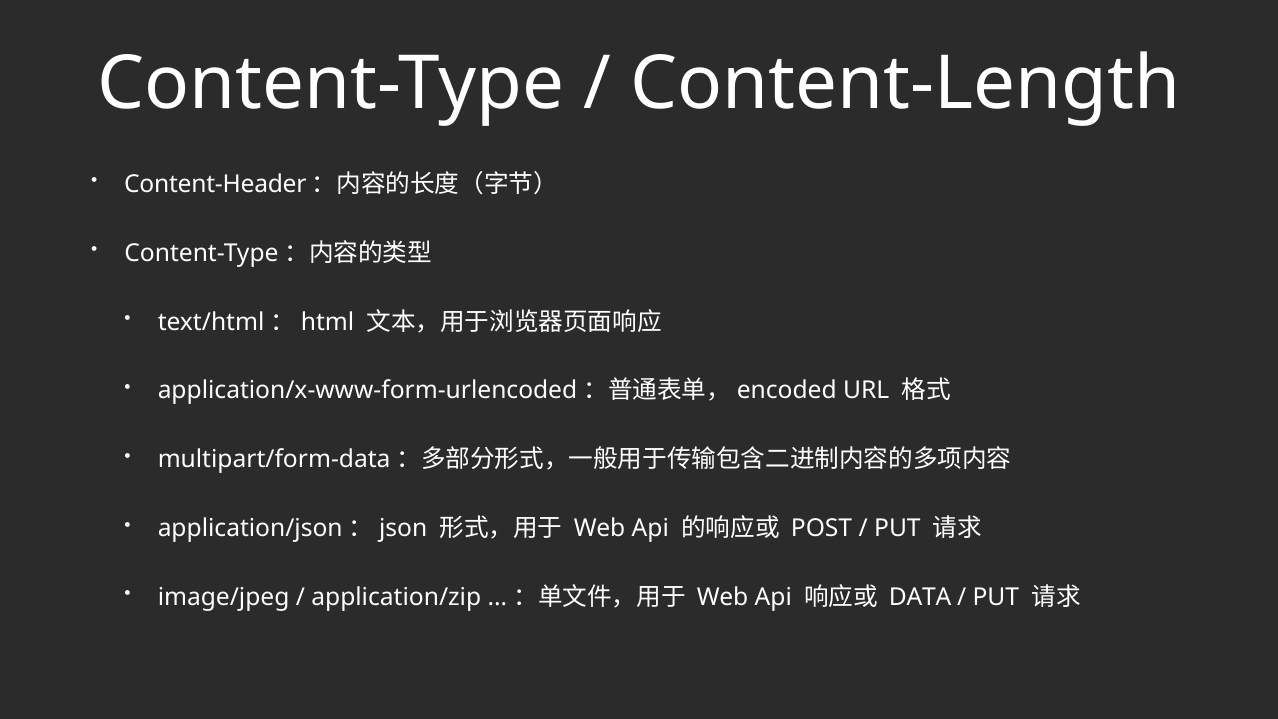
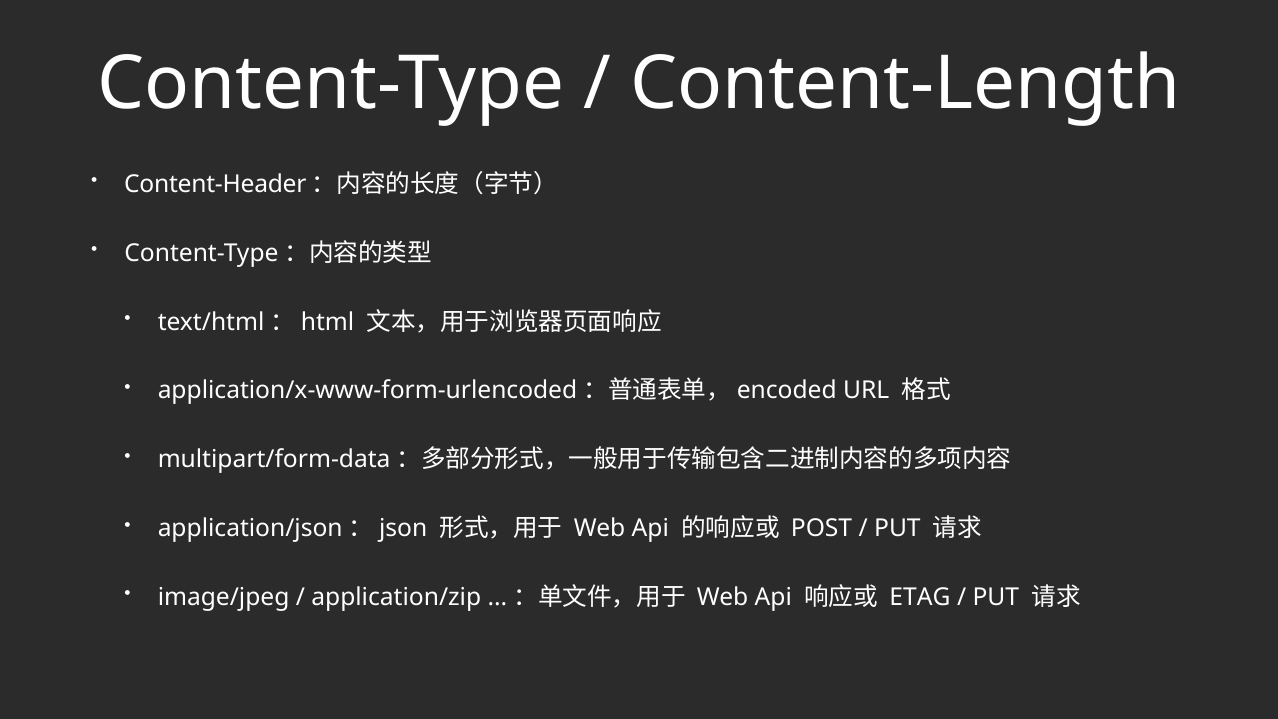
DATA: DATA -> ETAG (920, 597)
